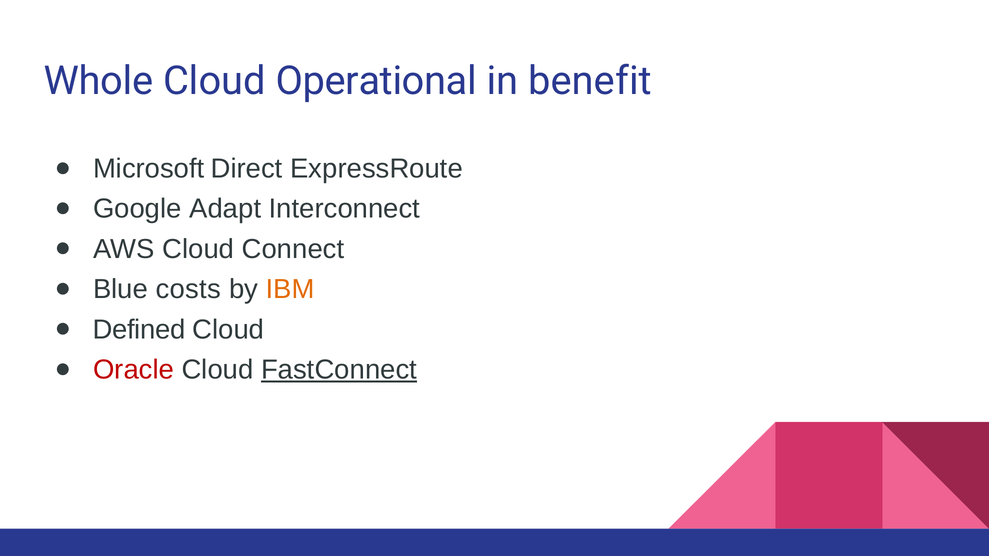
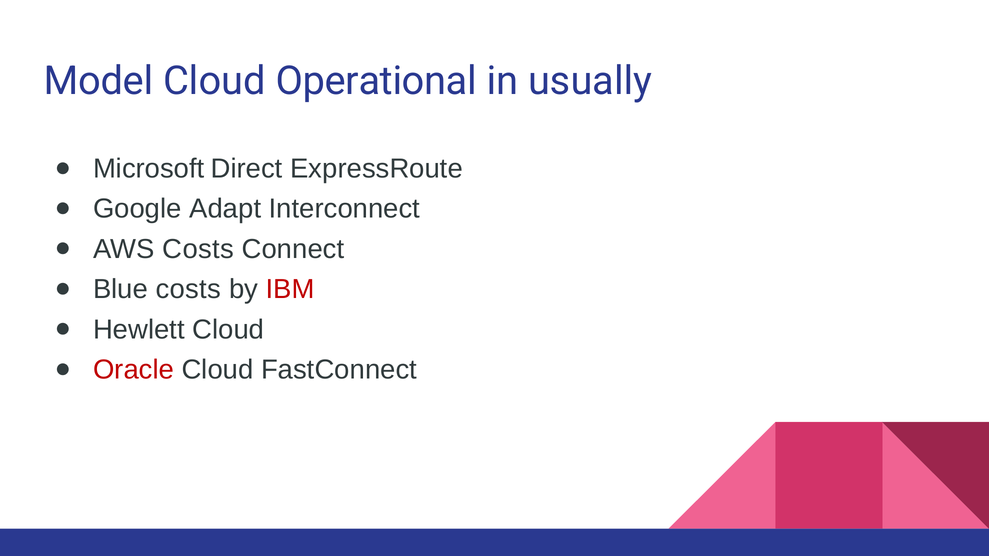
Whole: Whole -> Model (98, 81)
benefit: benefit -> usually (590, 81)
AWS Cloud: Cloud -> Costs (198, 249)
IBM colour: orange -> red (290, 289)
Defined: Defined -> Hewlett (139, 330)
FastConnect underline: present -> none (339, 370)
